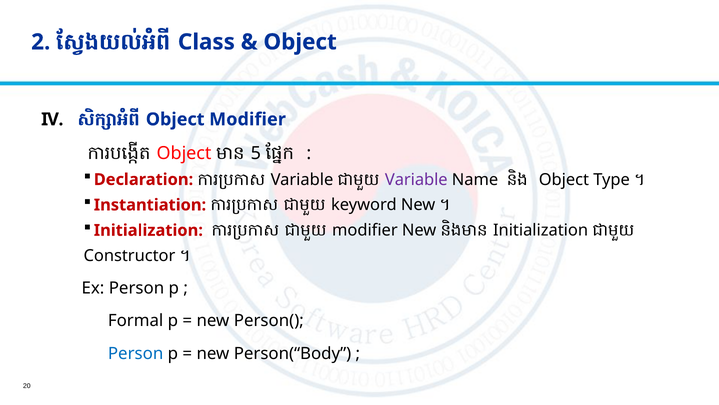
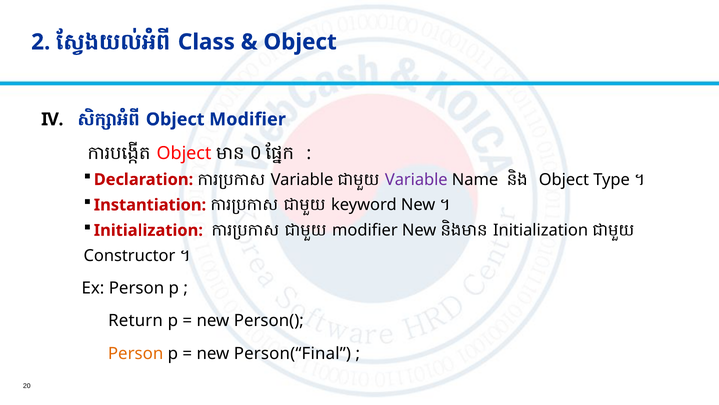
5: 5 -> 0 (256, 153)
Formal: Formal -> Return (136, 320)
Person colour: blue -> orange (136, 353)
Person(“Body: Person(“Body -> Person(“Final (292, 353)
